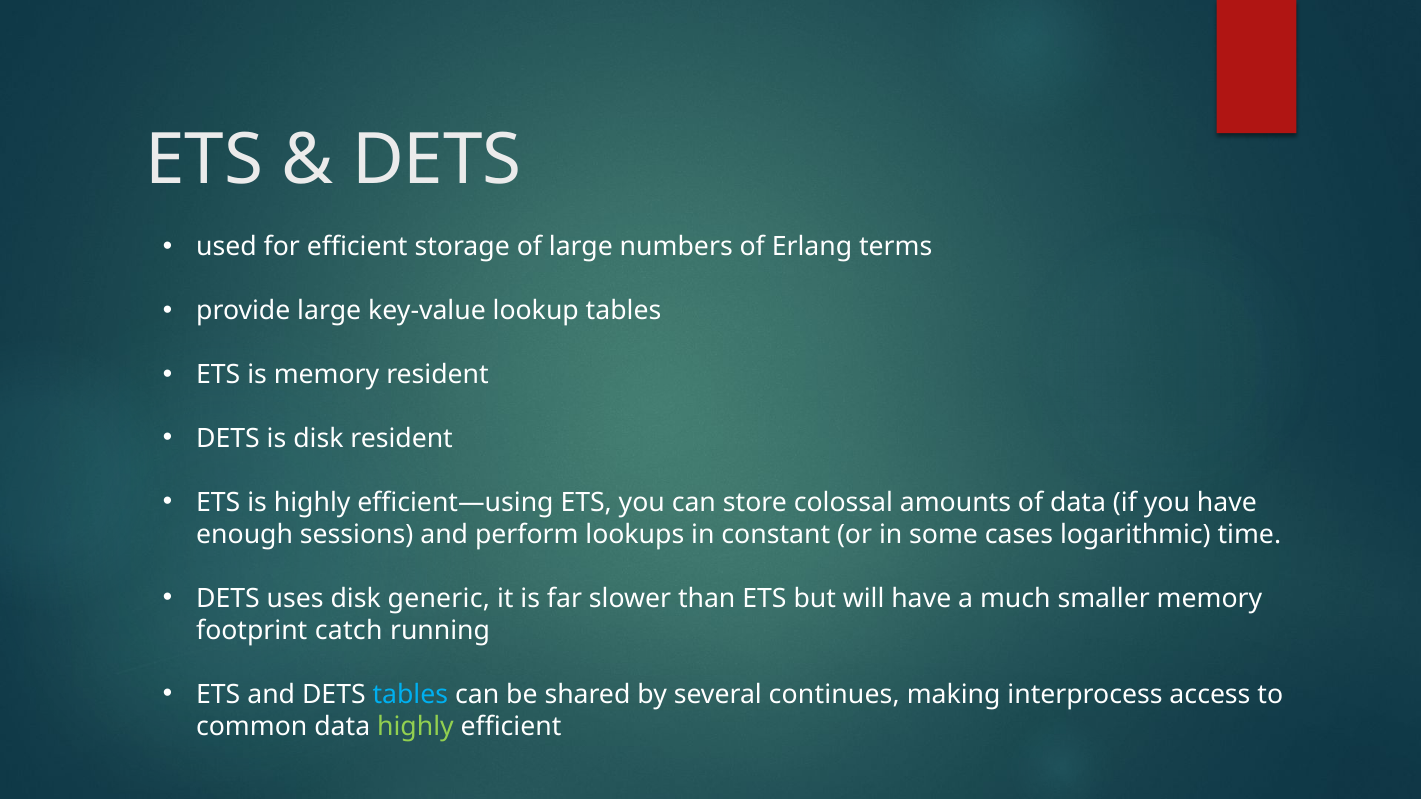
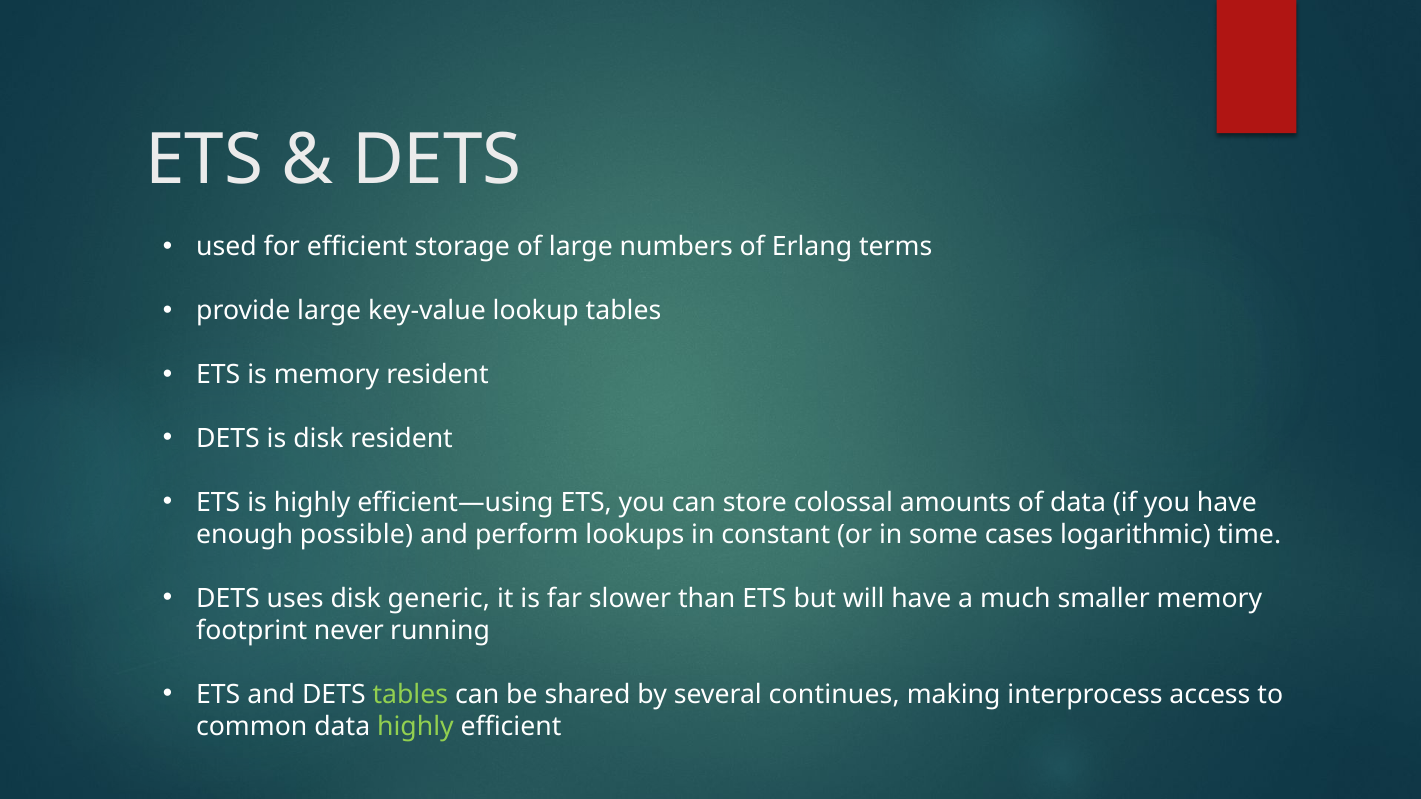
sessions: sessions -> possible (357, 535)
catch: catch -> never (349, 631)
tables colour: light blue -> light green (410, 695)
